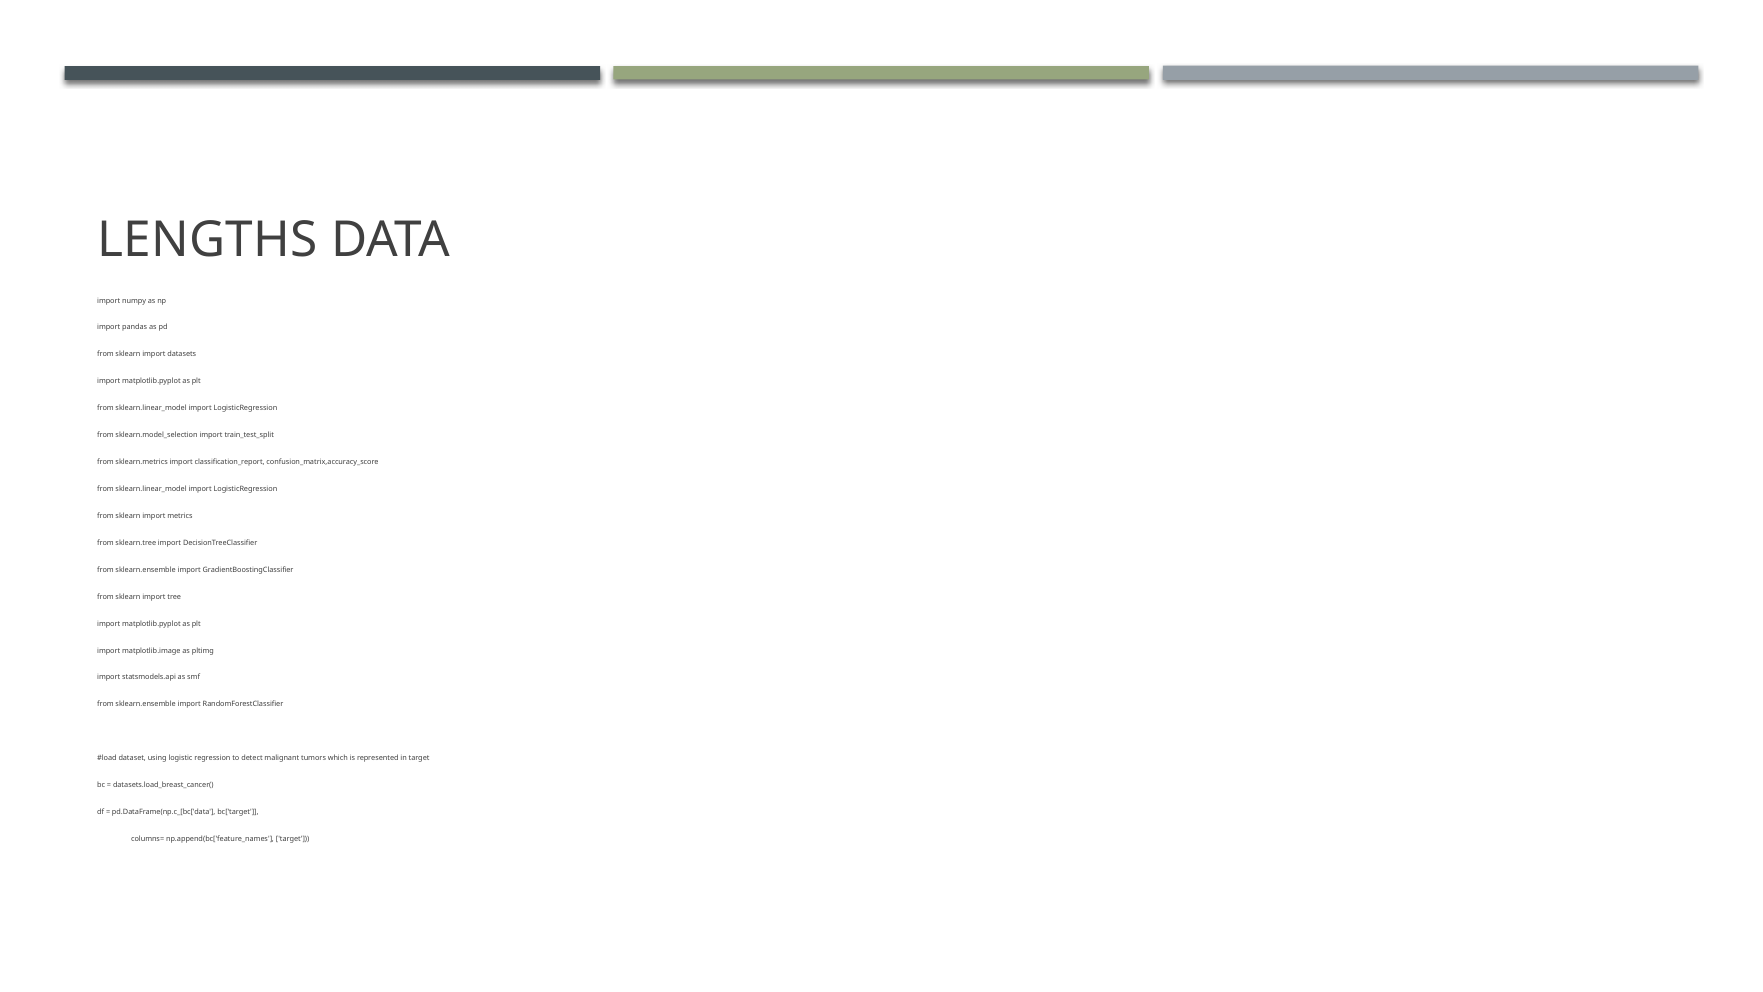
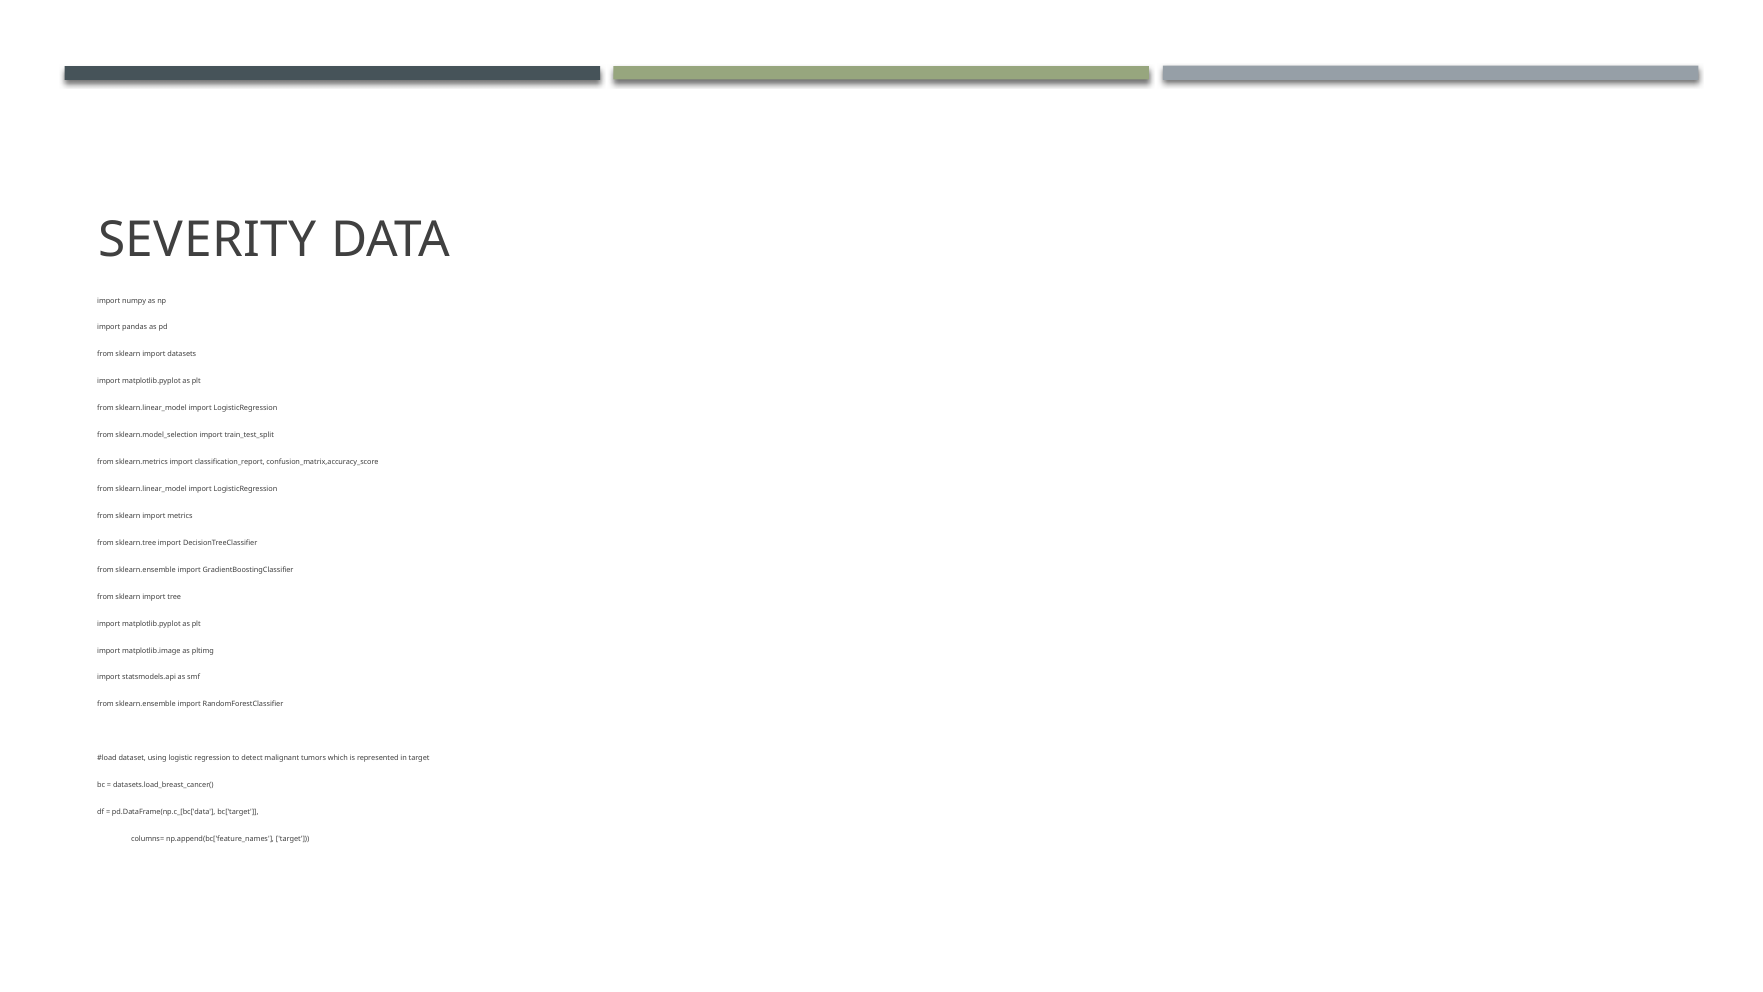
LENGTHS: LENGTHS -> SEVERITY (208, 240)
